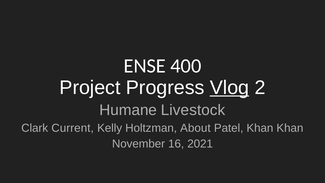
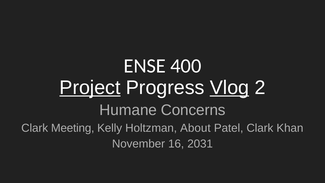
Project underline: none -> present (90, 87)
Livestock: Livestock -> Concerns (193, 110)
Current: Current -> Meeting (73, 128)
Patel Khan: Khan -> Clark (260, 128)
2021: 2021 -> 2031 (200, 144)
